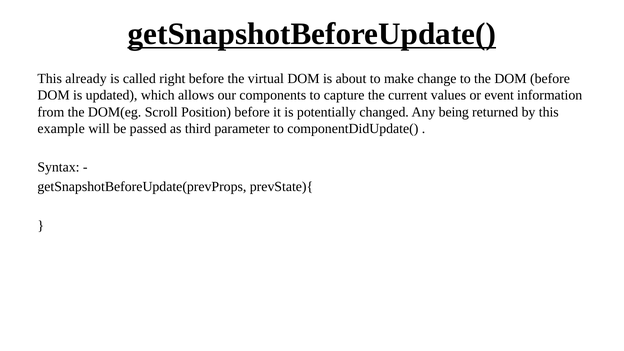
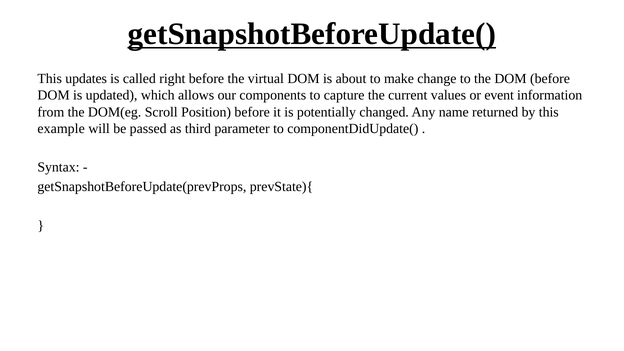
already: already -> updates (86, 79)
being: being -> name (454, 112)
